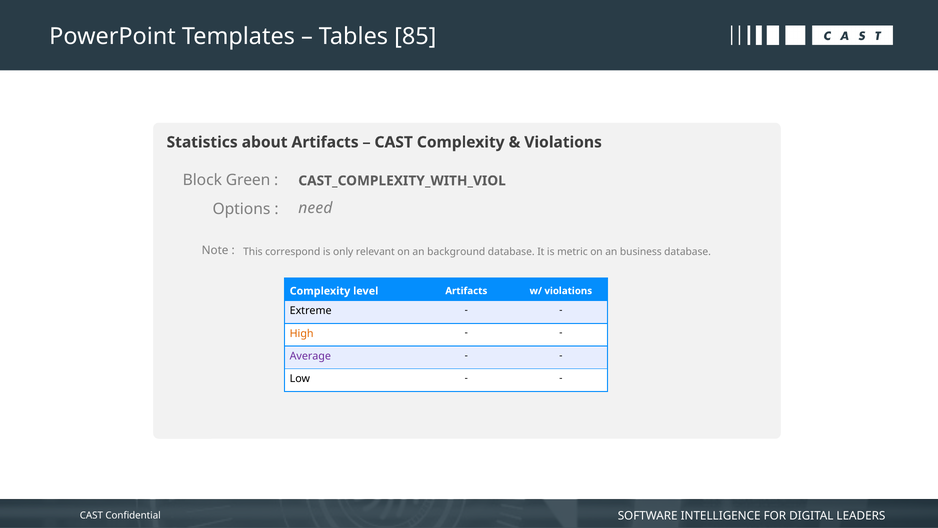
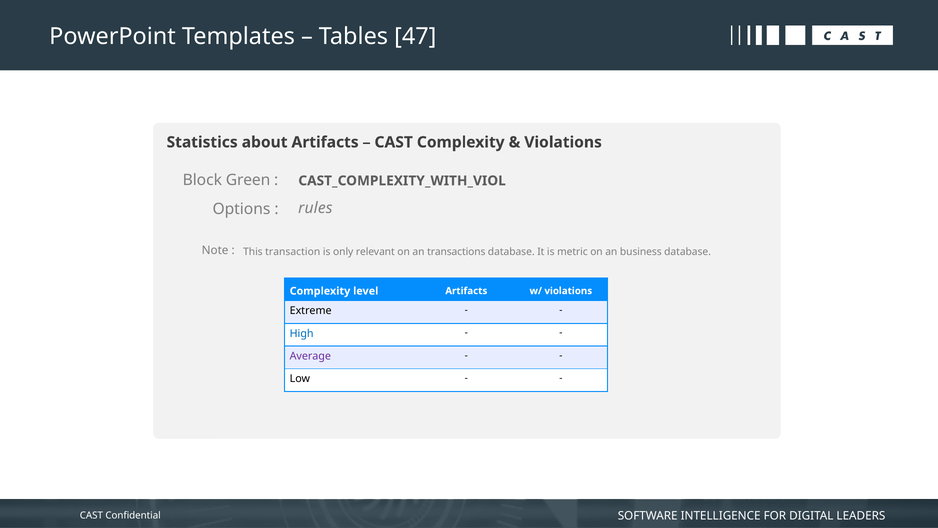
85: 85 -> 47 (415, 37)
need: need -> rules (315, 208)
correspond: correspond -> transaction (293, 252)
background: background -> transactions (456, 252)
High colour: orange -> blue (302, 333)
